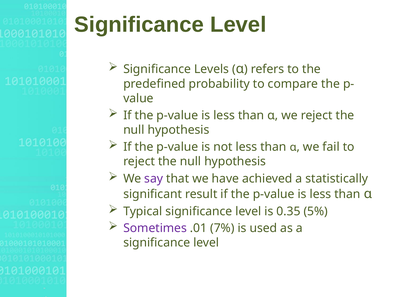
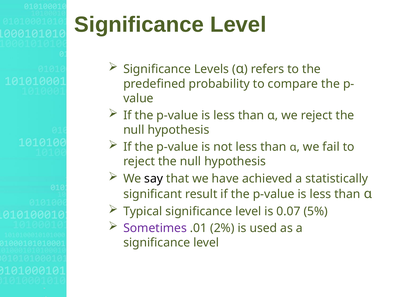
say colour: purple -> black (154, 179)
0.35: 0.35 -> 0.07 (288, 212)
7%: 7% -> 2% (222, 229)
